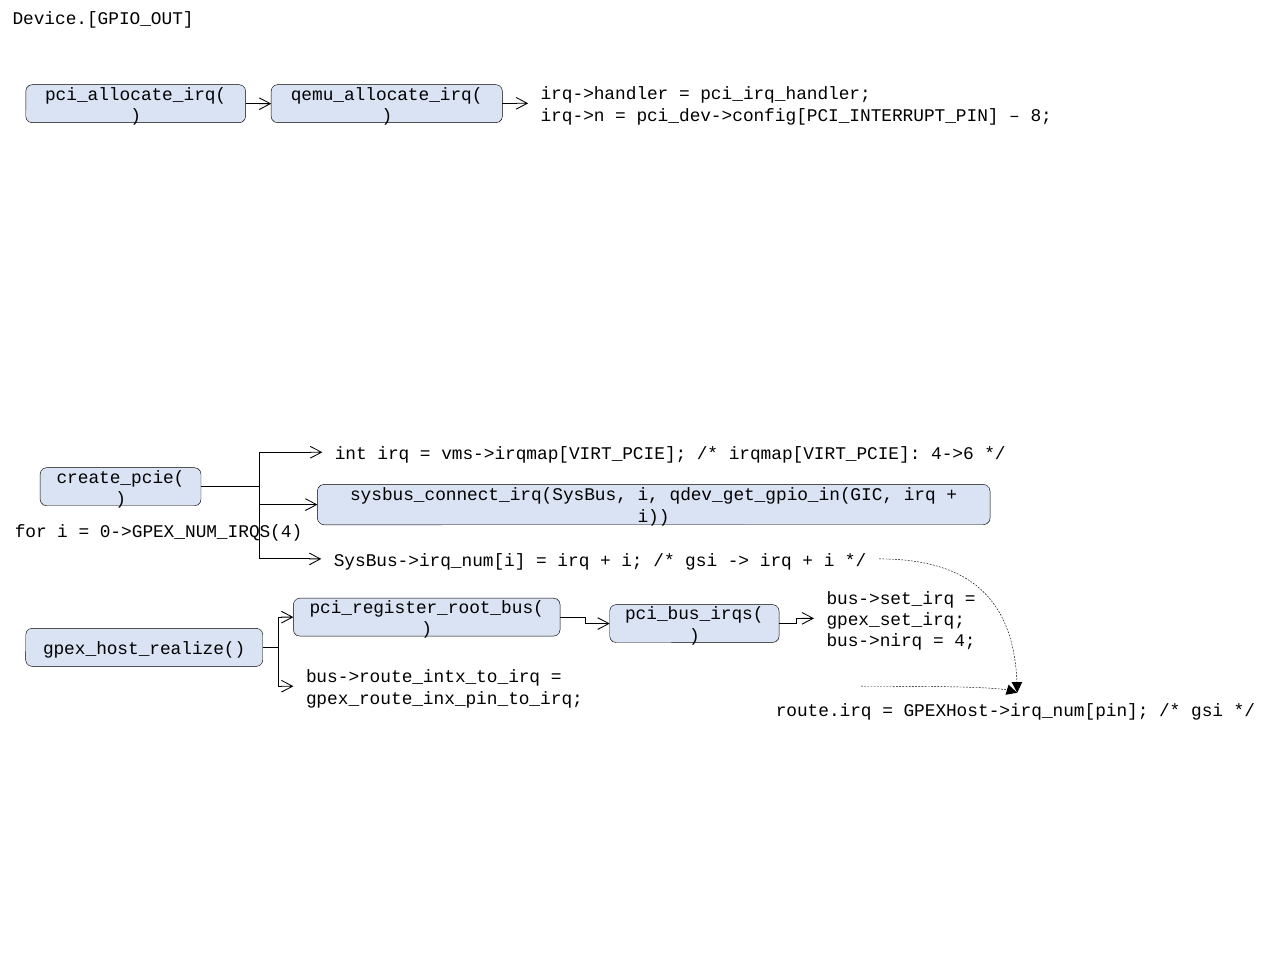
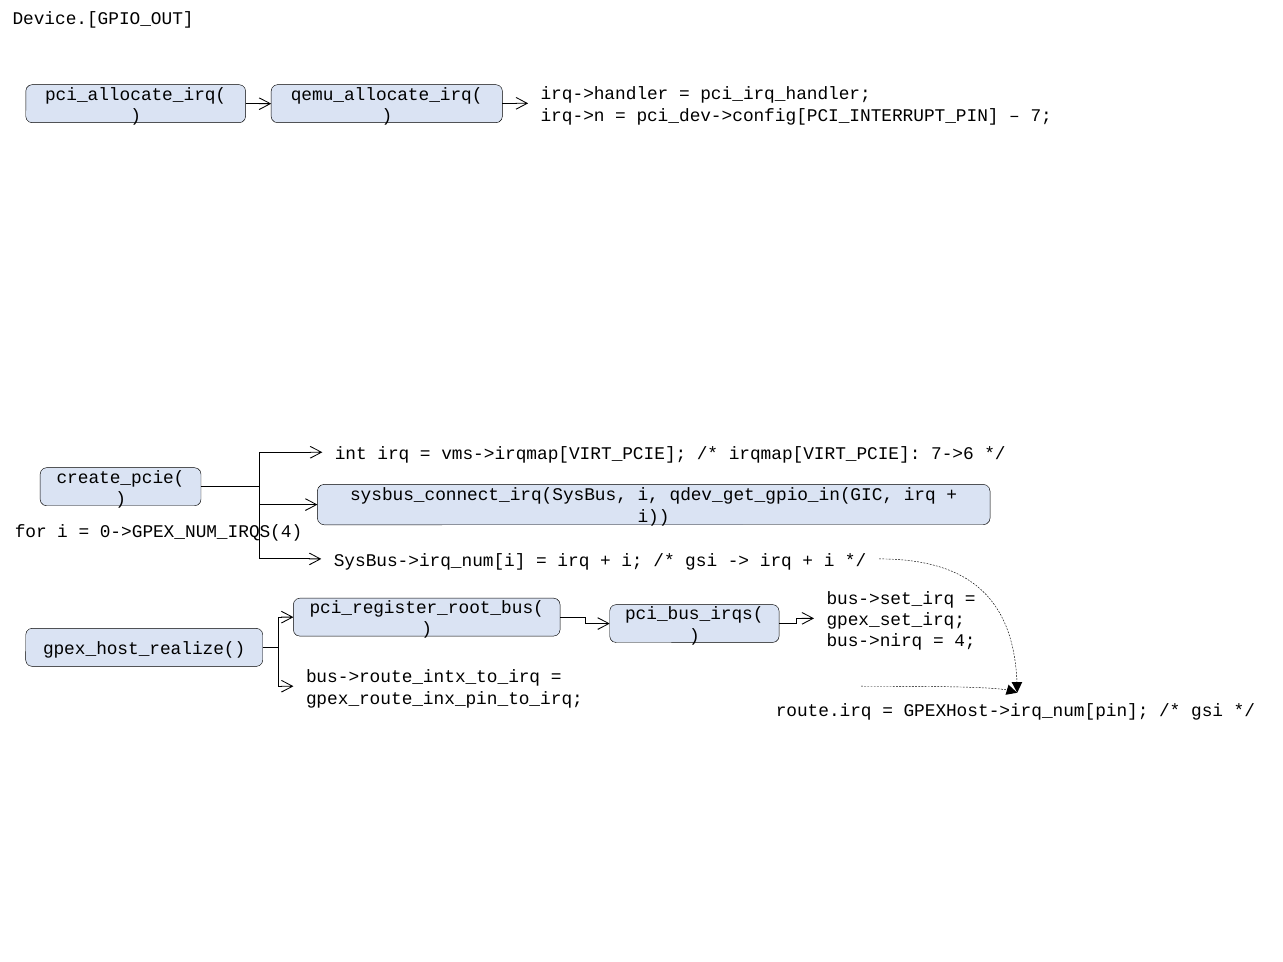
8: 8 -> 7 (1041, 115)
4->6: 4->6 -> 7->6 (952, 454)
